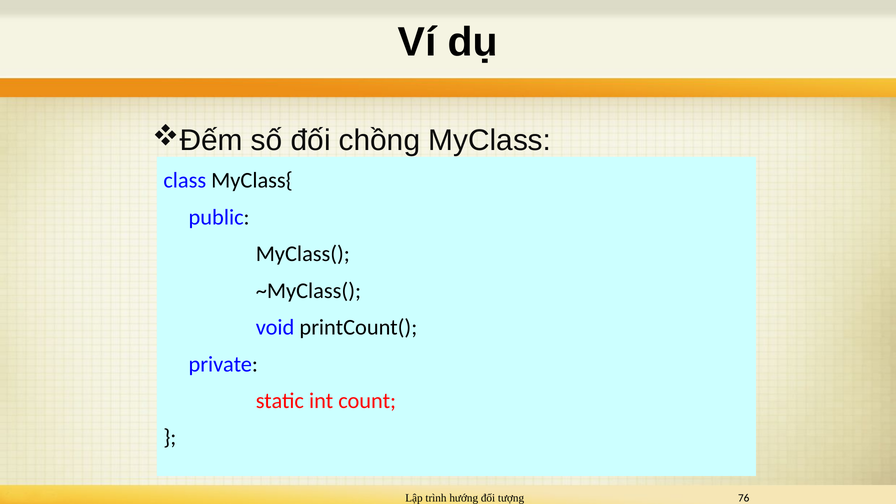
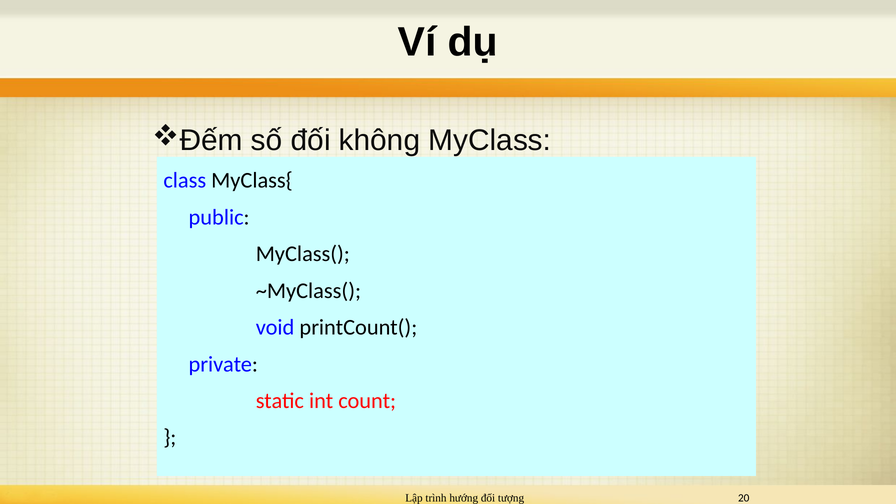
chồng: chồng -> không (380, 141)
76: 76 -> 20 (744, 498)
